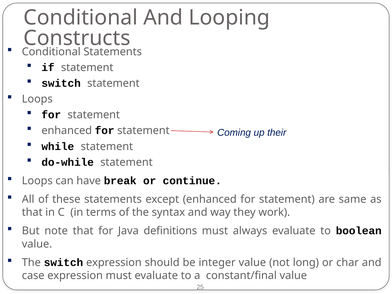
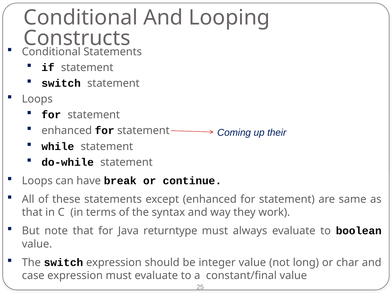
definitions: definitions -> returntype (170, 231)
